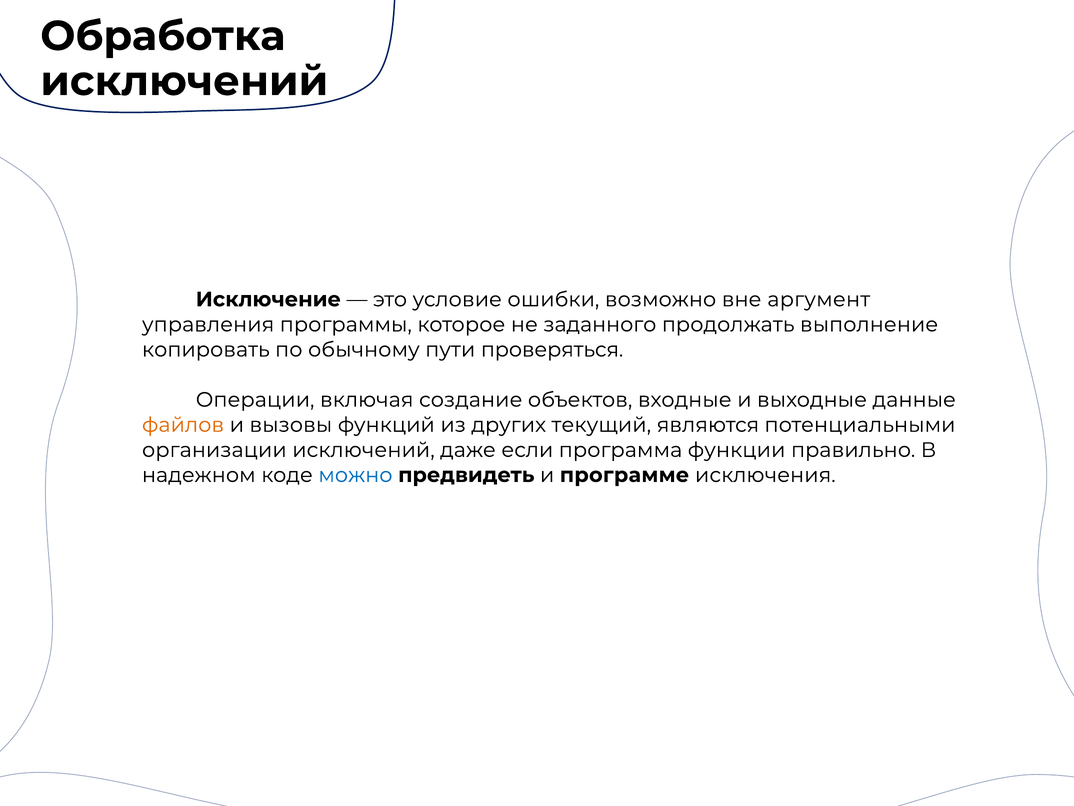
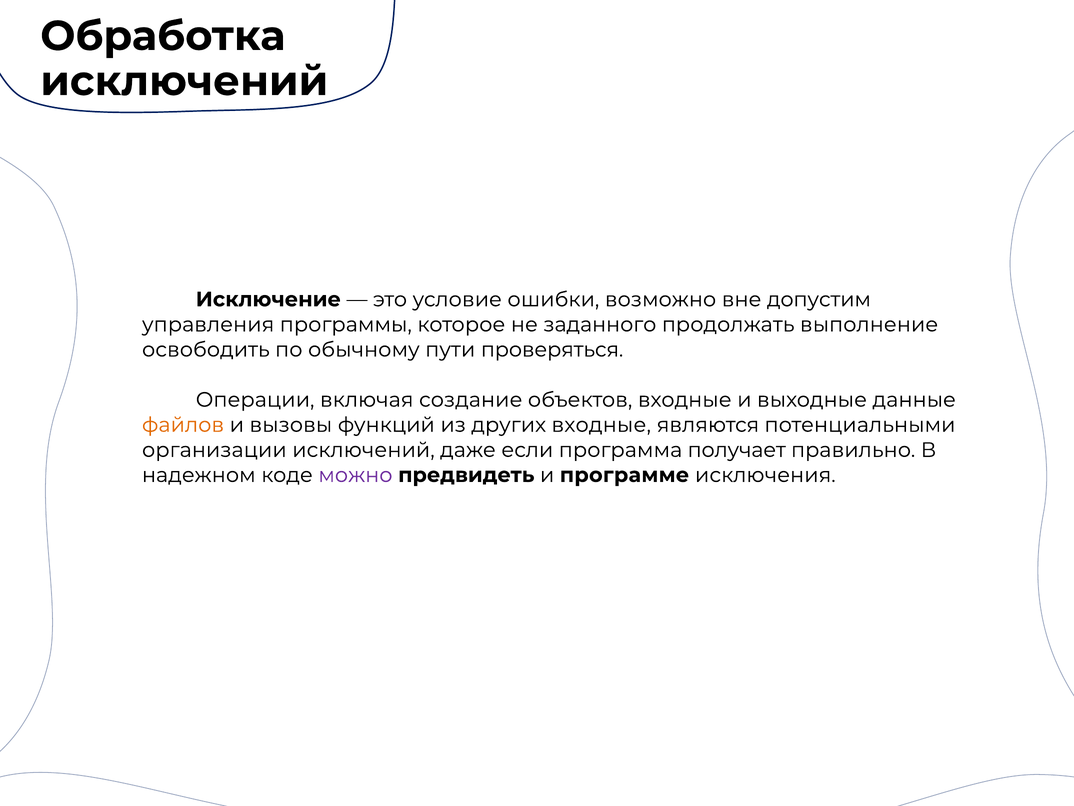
аргумент: аргумент -> допустим (819, 299)
копировать: копировать -> освободить (206, 349)
других текущий: текущий -> входные (601, 425)
функции: функции -> получает (737, 450)
можно colour: blue -> purple (355, 475)
